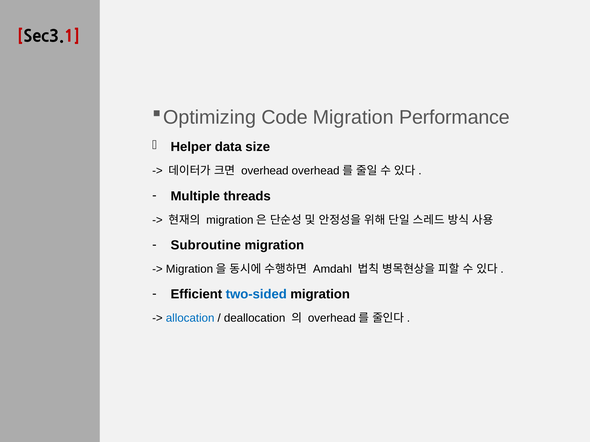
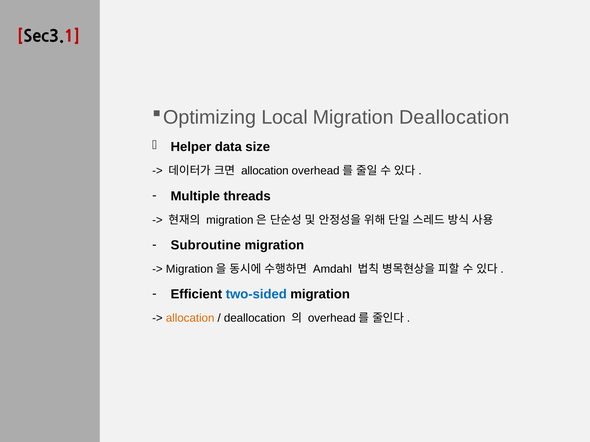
Code: Code -> Local (285, 117)
Migration Performance: Performance -> Deallocation (454, 117)
overhead: overhead -> allocation (265, 171)
allocation colour: blue -> orange (190, 319)
